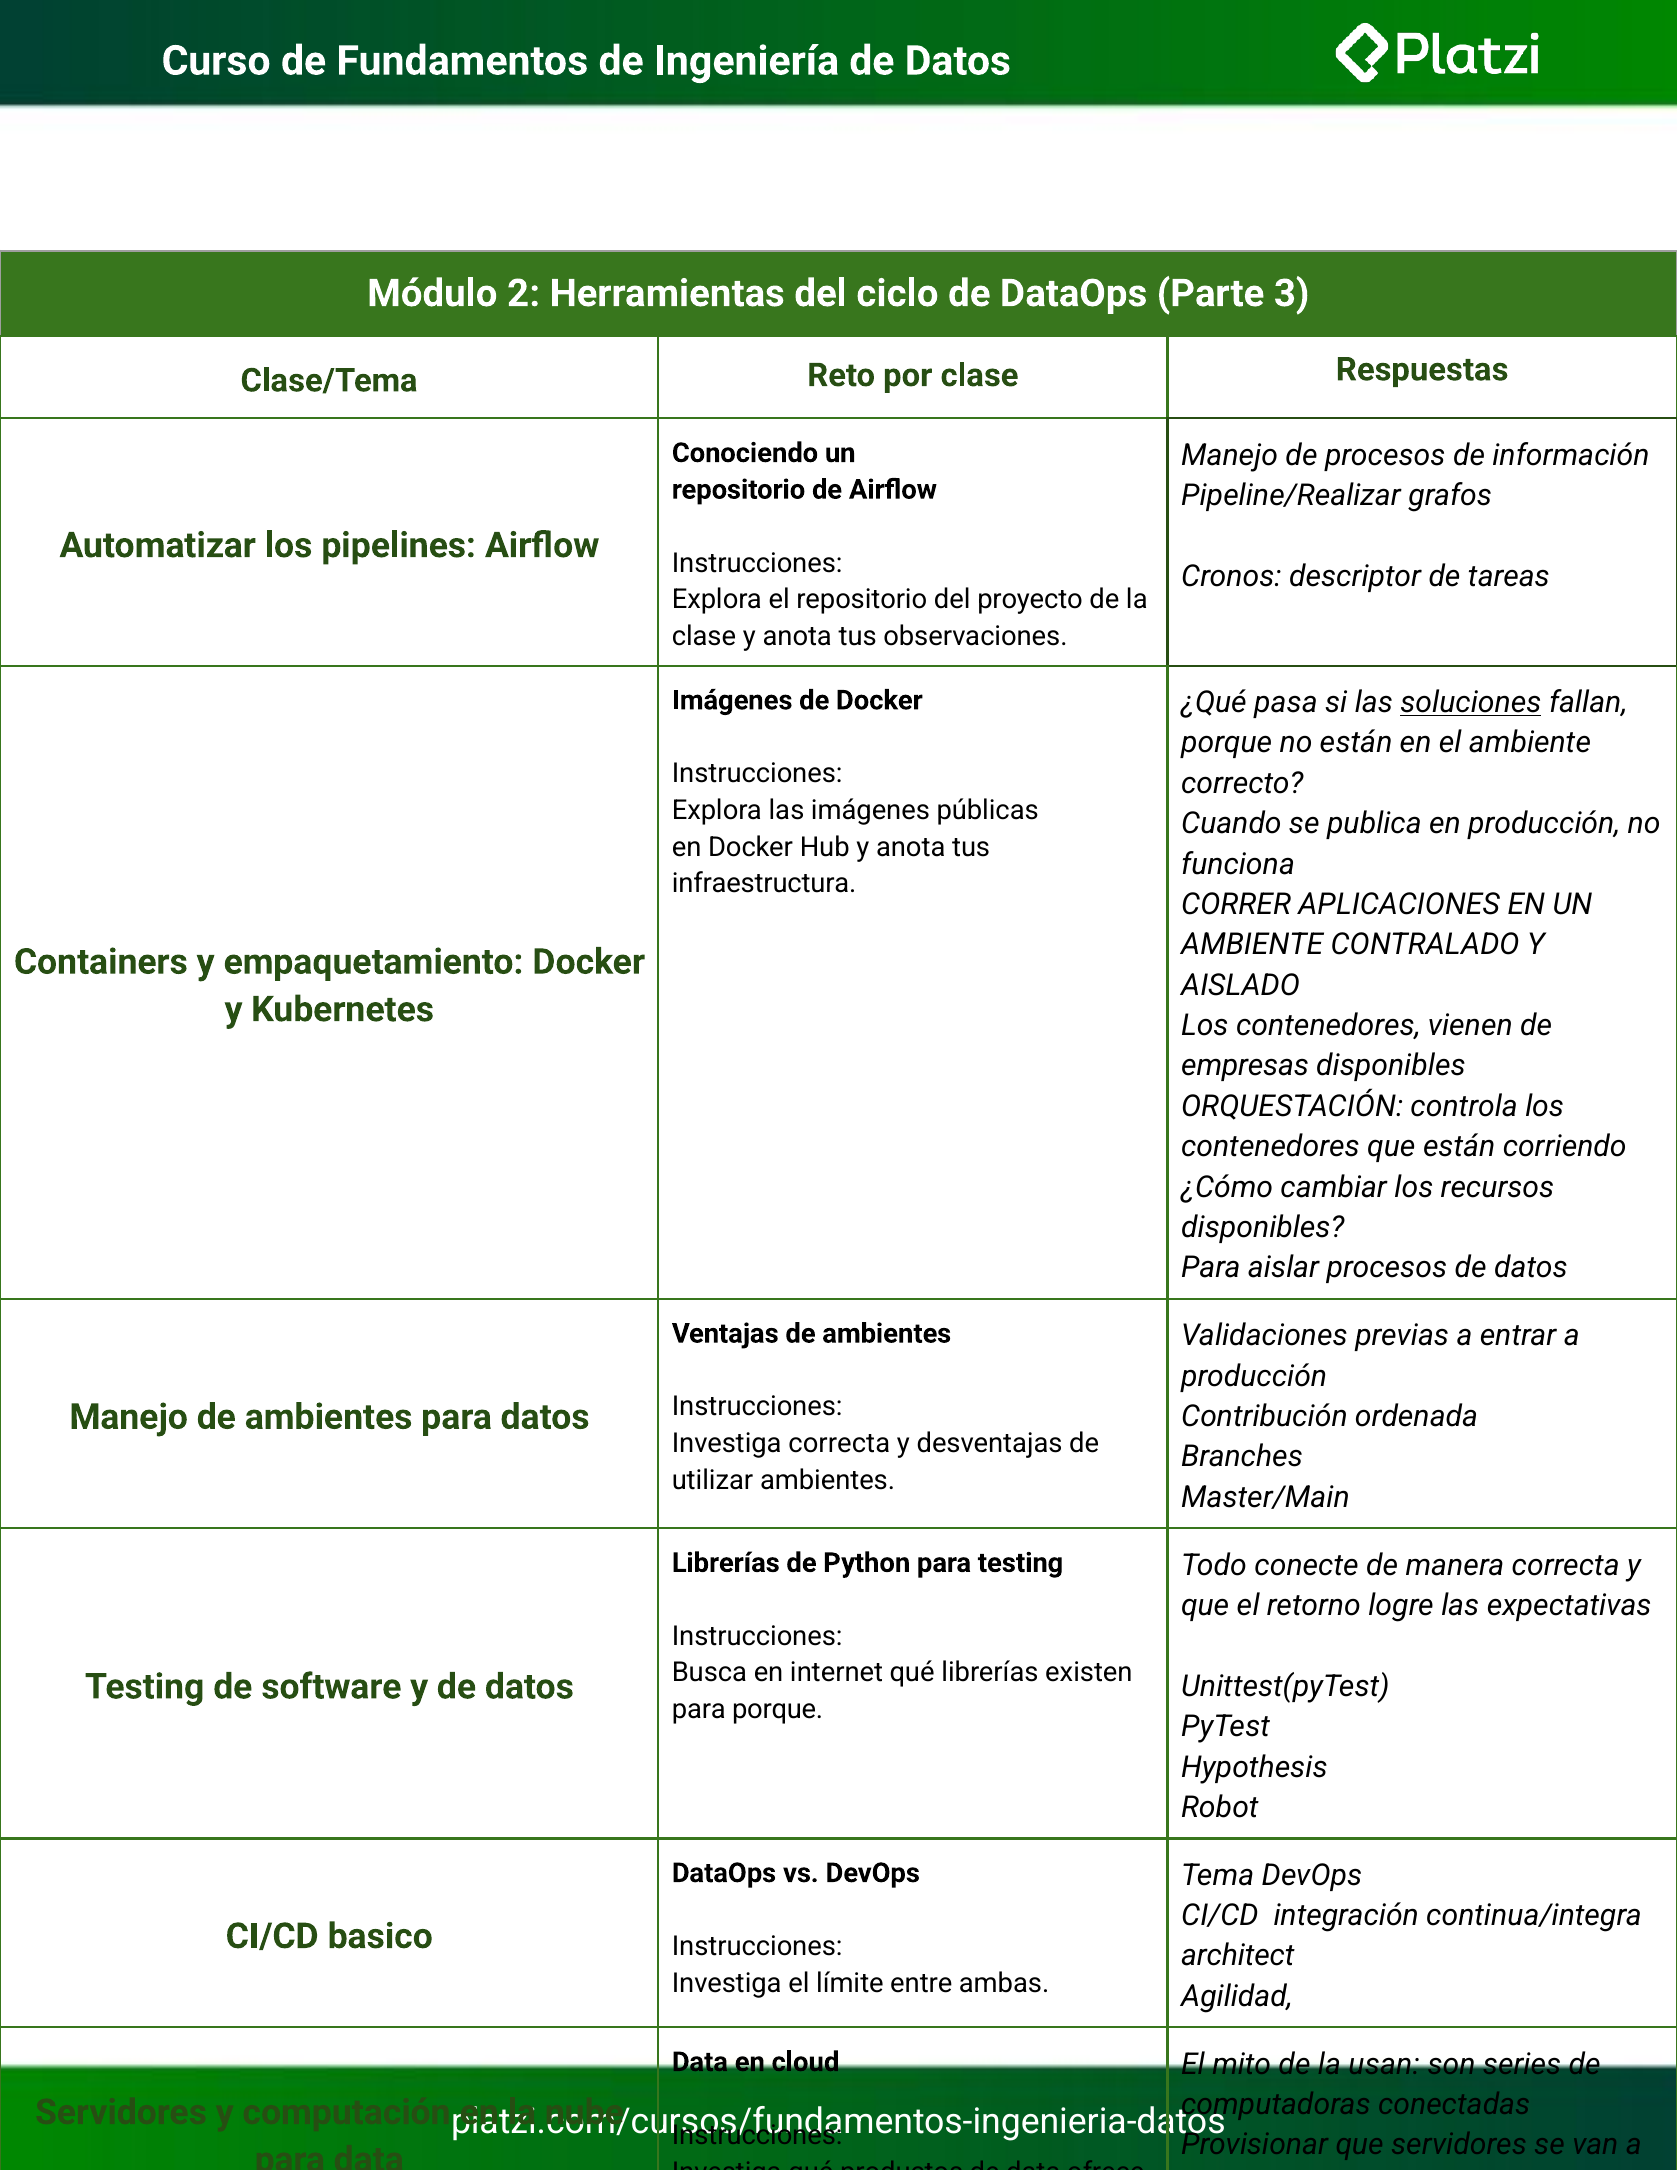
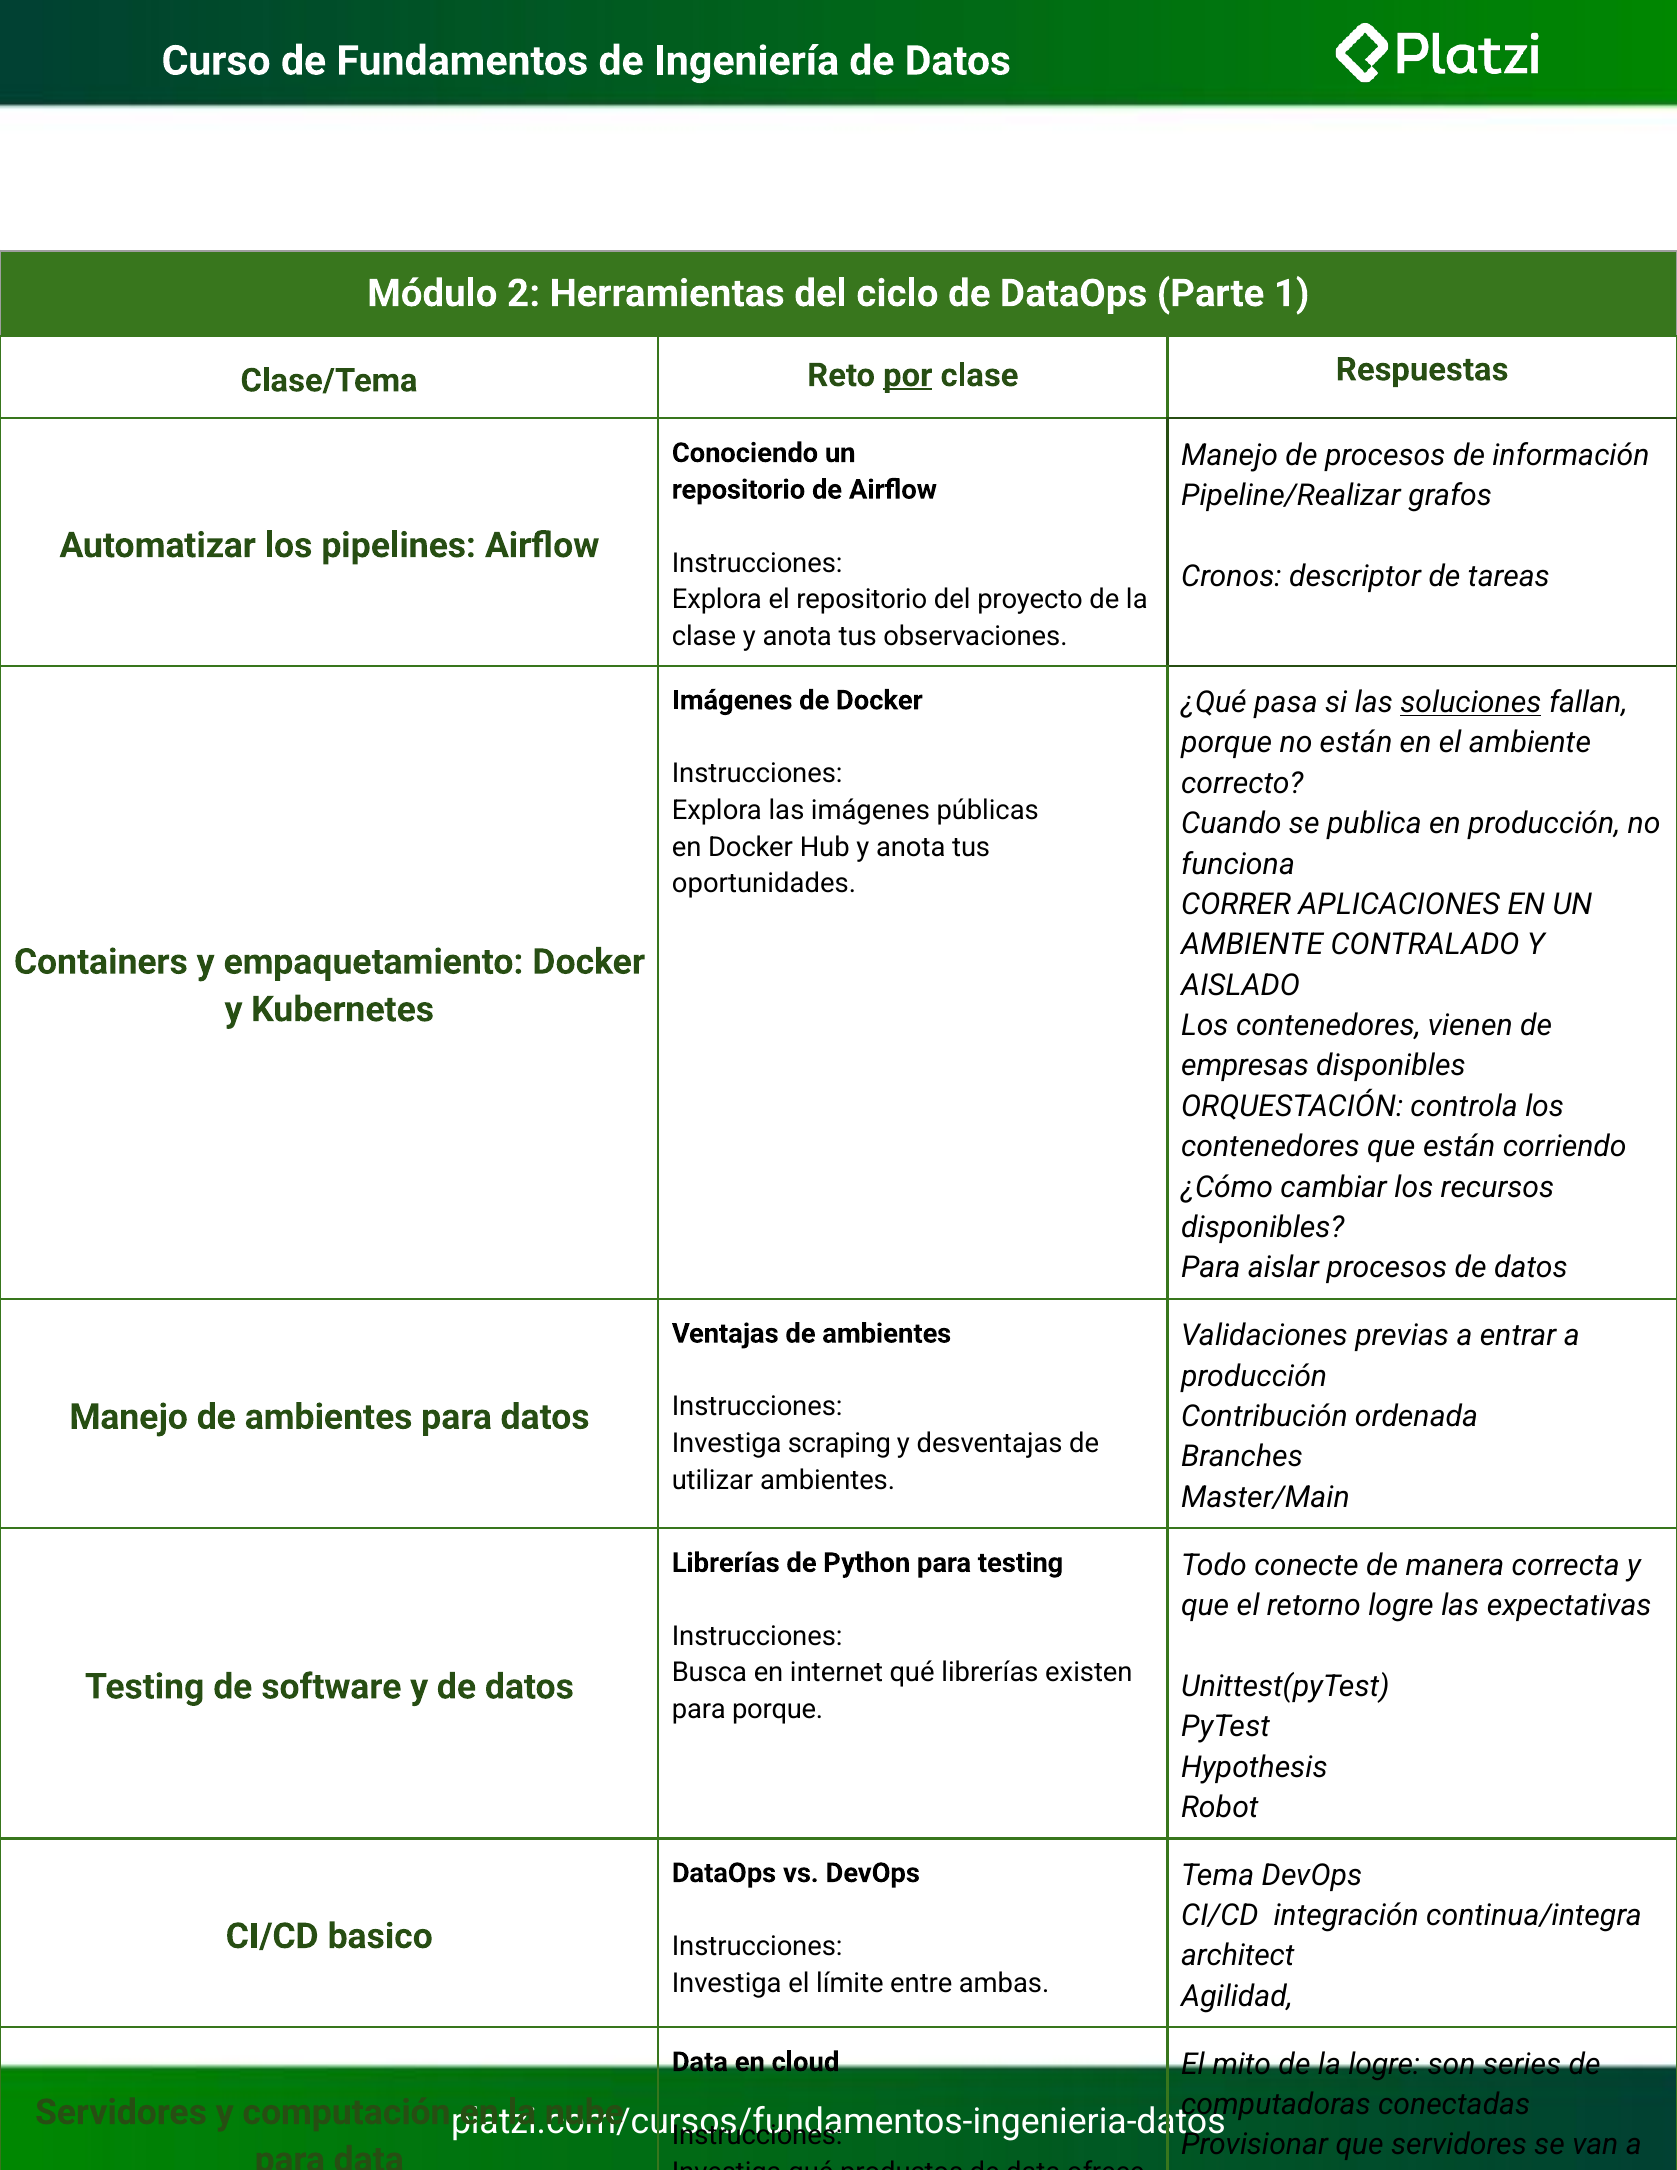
3: 3 -> 1 (1292, 294)
por underline: none -> present (908, 375)
infraestructura: infraestructura -> oportunidades (764, 884)
Investiga correcta: correcta -> scraping (839, 1444)
la usan: usan -> logre (1384, 2064)
